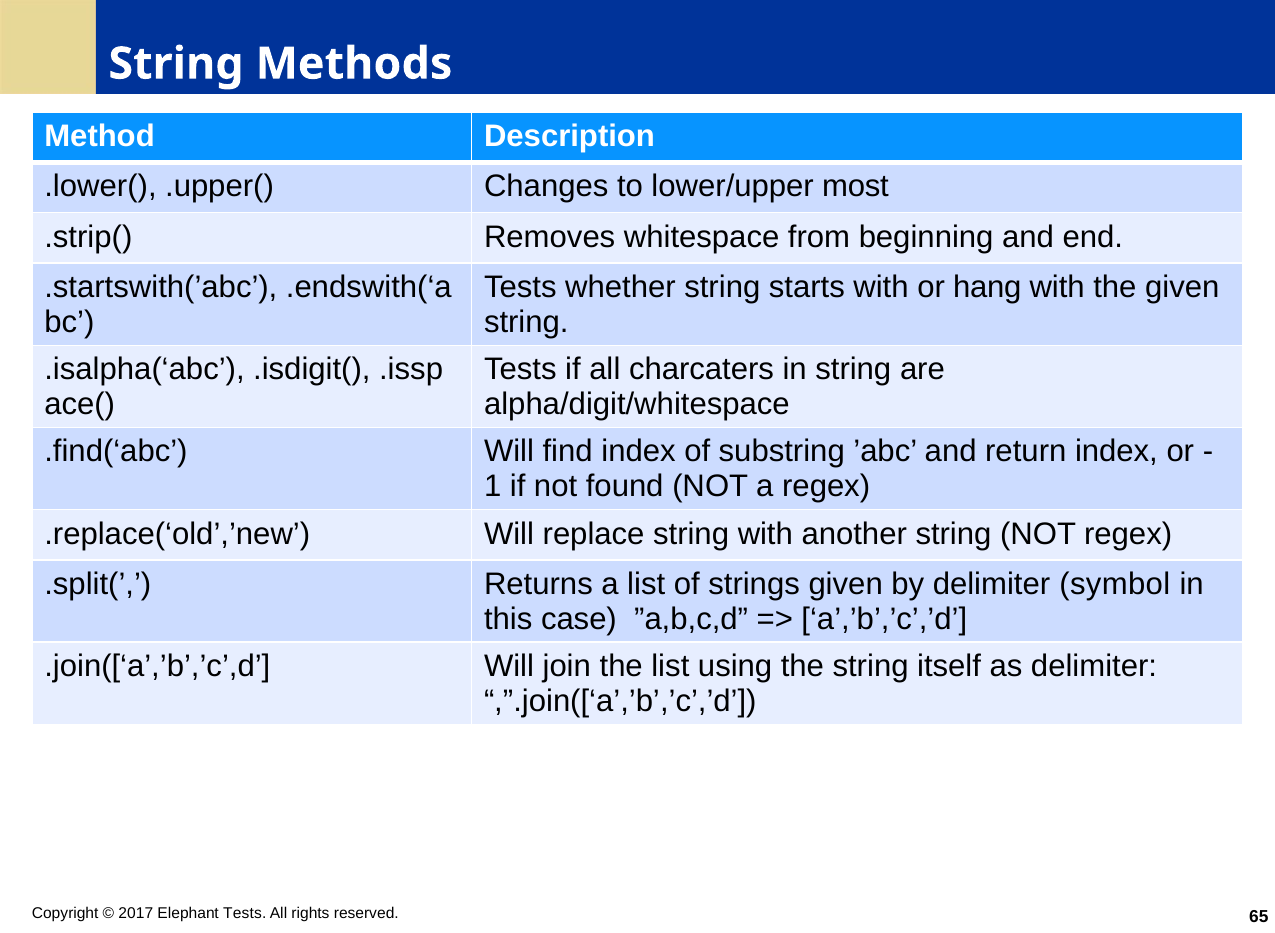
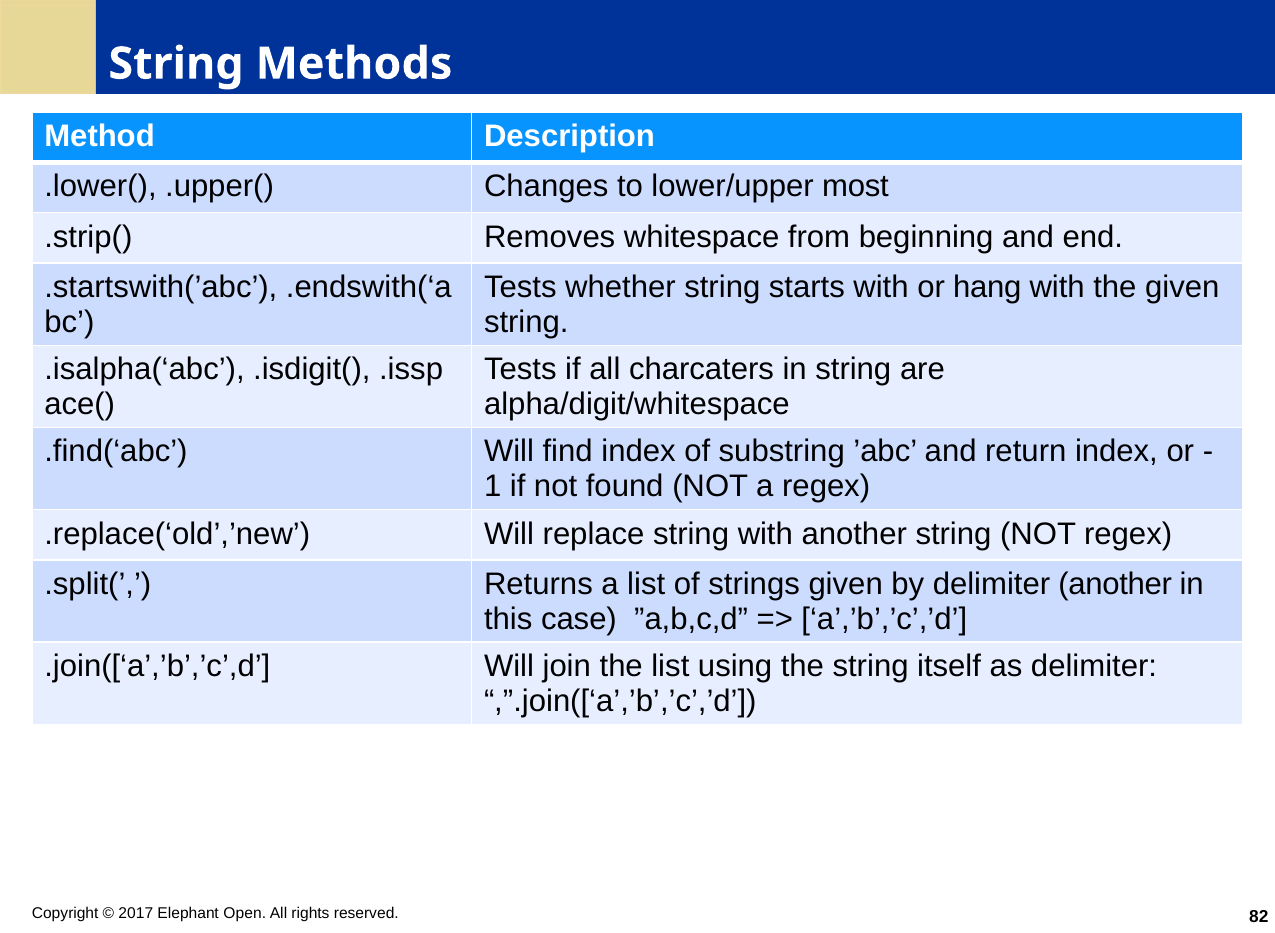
delimiter symbol: symbol -> another (1115, 584)
Elephant Tests: Tests -> Open (245, 914)
65: 65 -> 82 (1259, 917)
